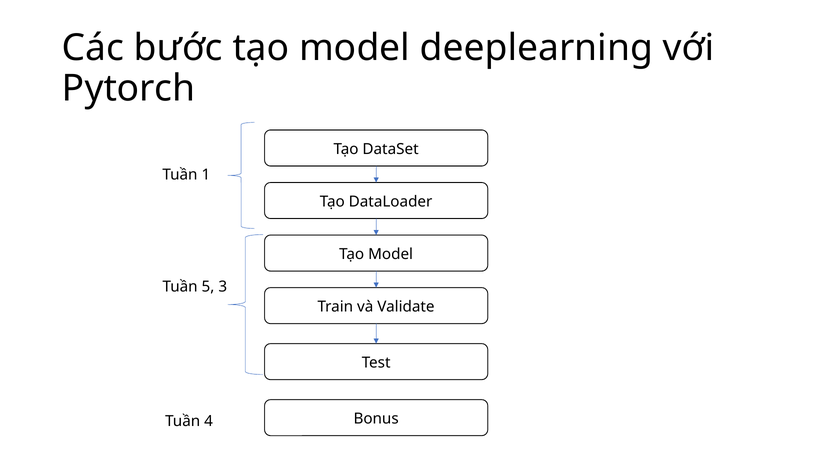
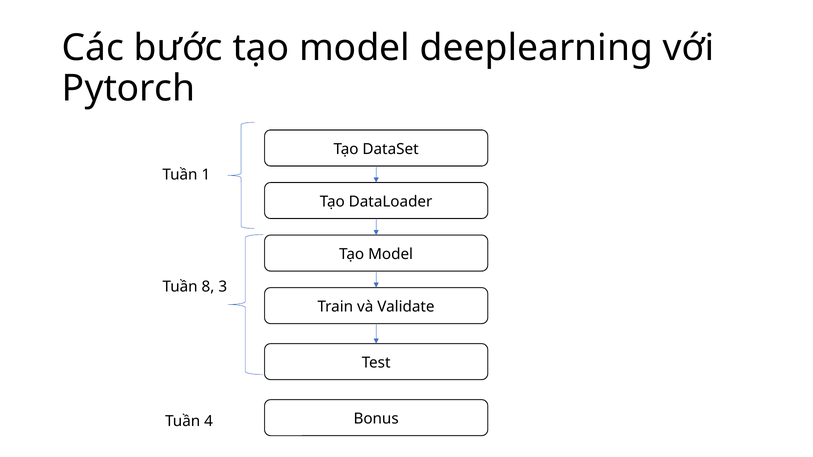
5: 5 -> 8 (208, 287)
